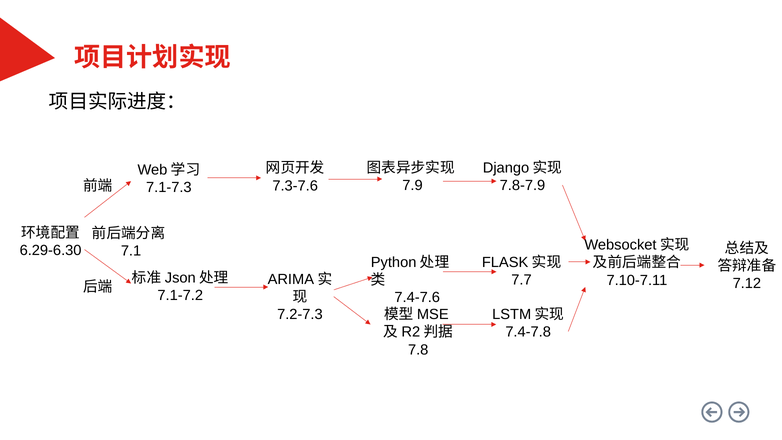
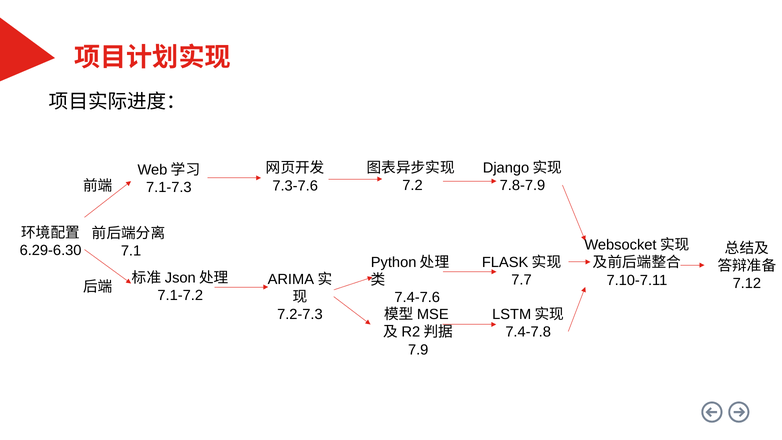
7.9: 7.9 -> 7.2 (413, 185)
7.8: 7.8 -> 7.9 (418, 350)
